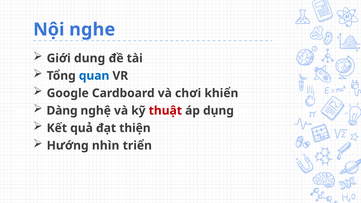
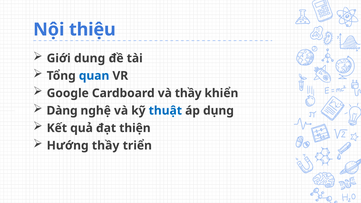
nghe: nghe -> thiệu (92, 30)
và chơi: chơi -> thầy (188, 93)
thuật colour: red -> blue (165, 111)
Hướng nhìn: nhìn -> thầy (106, 146)
